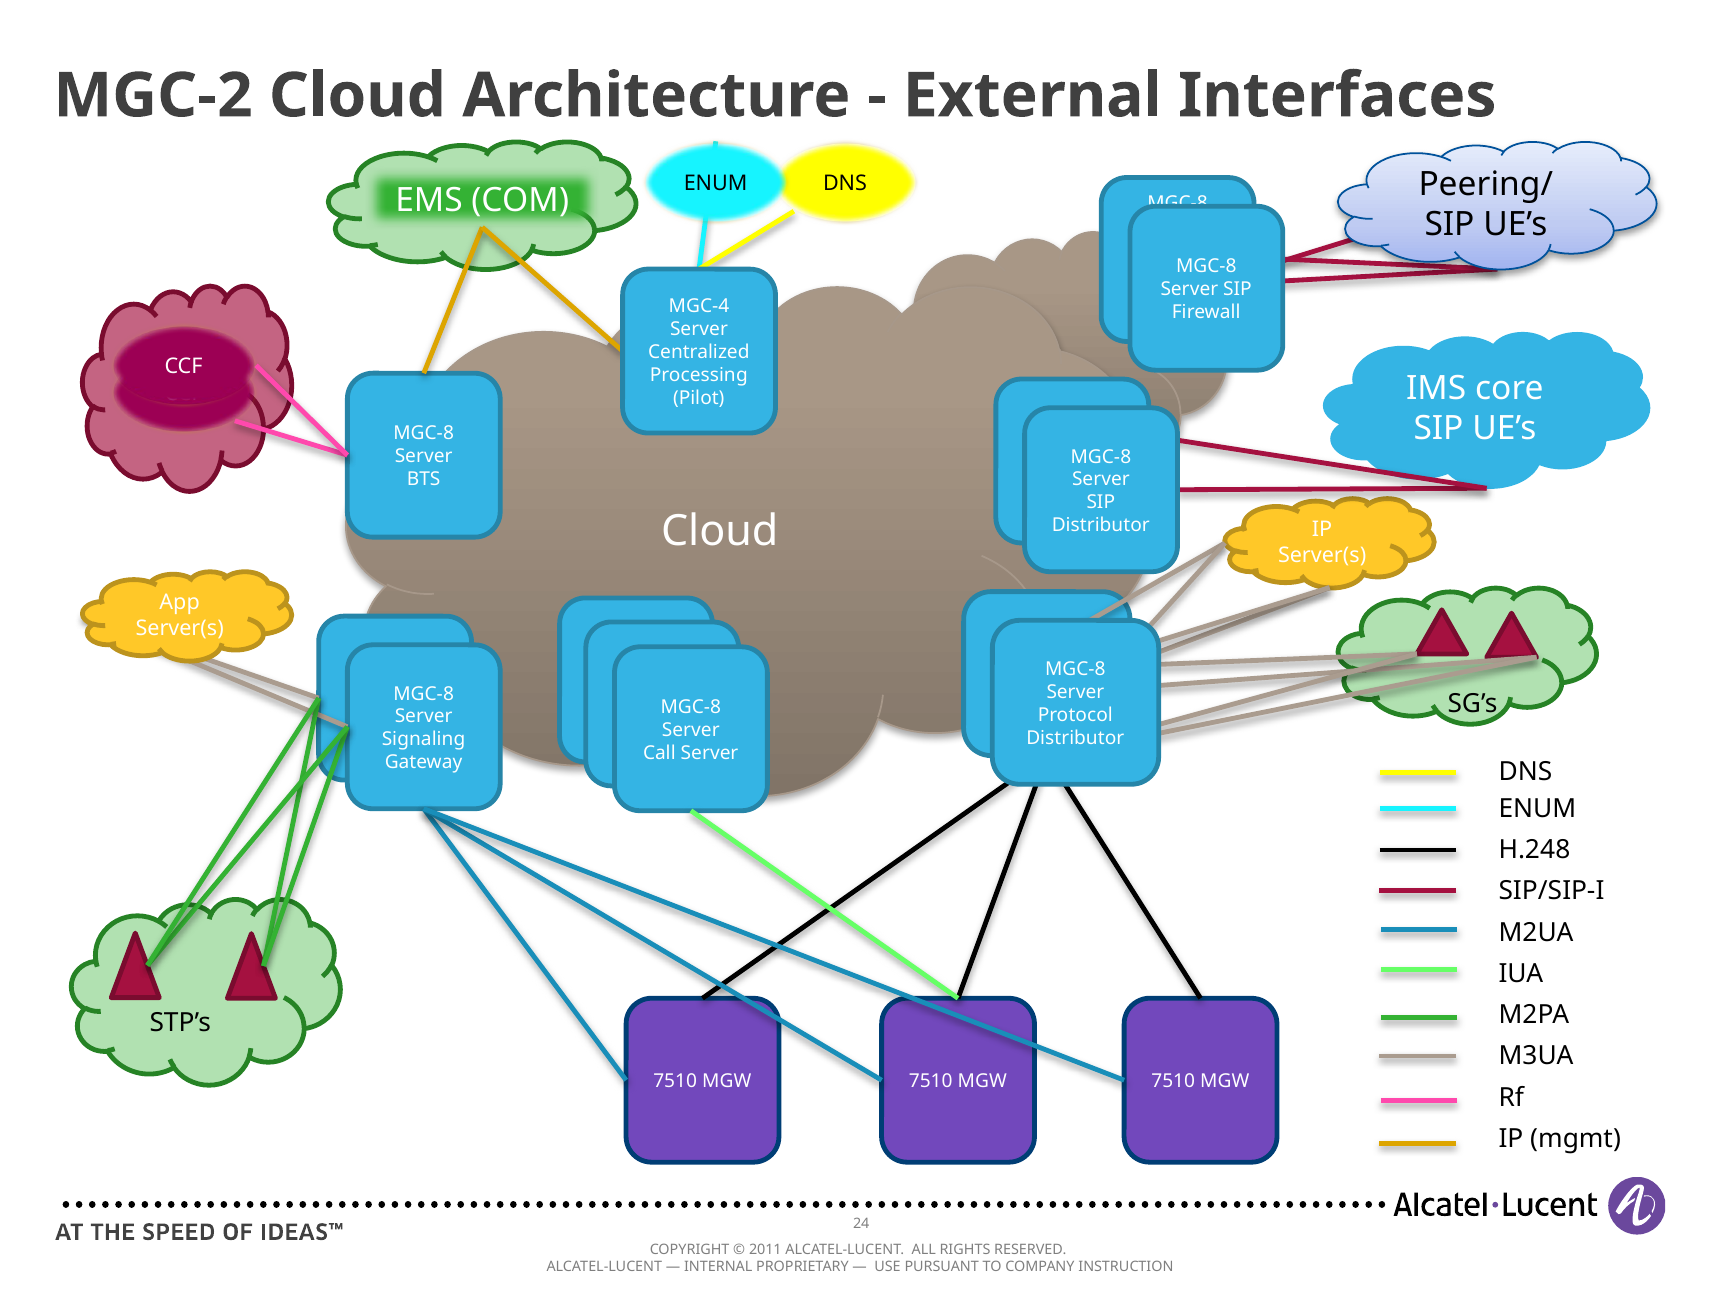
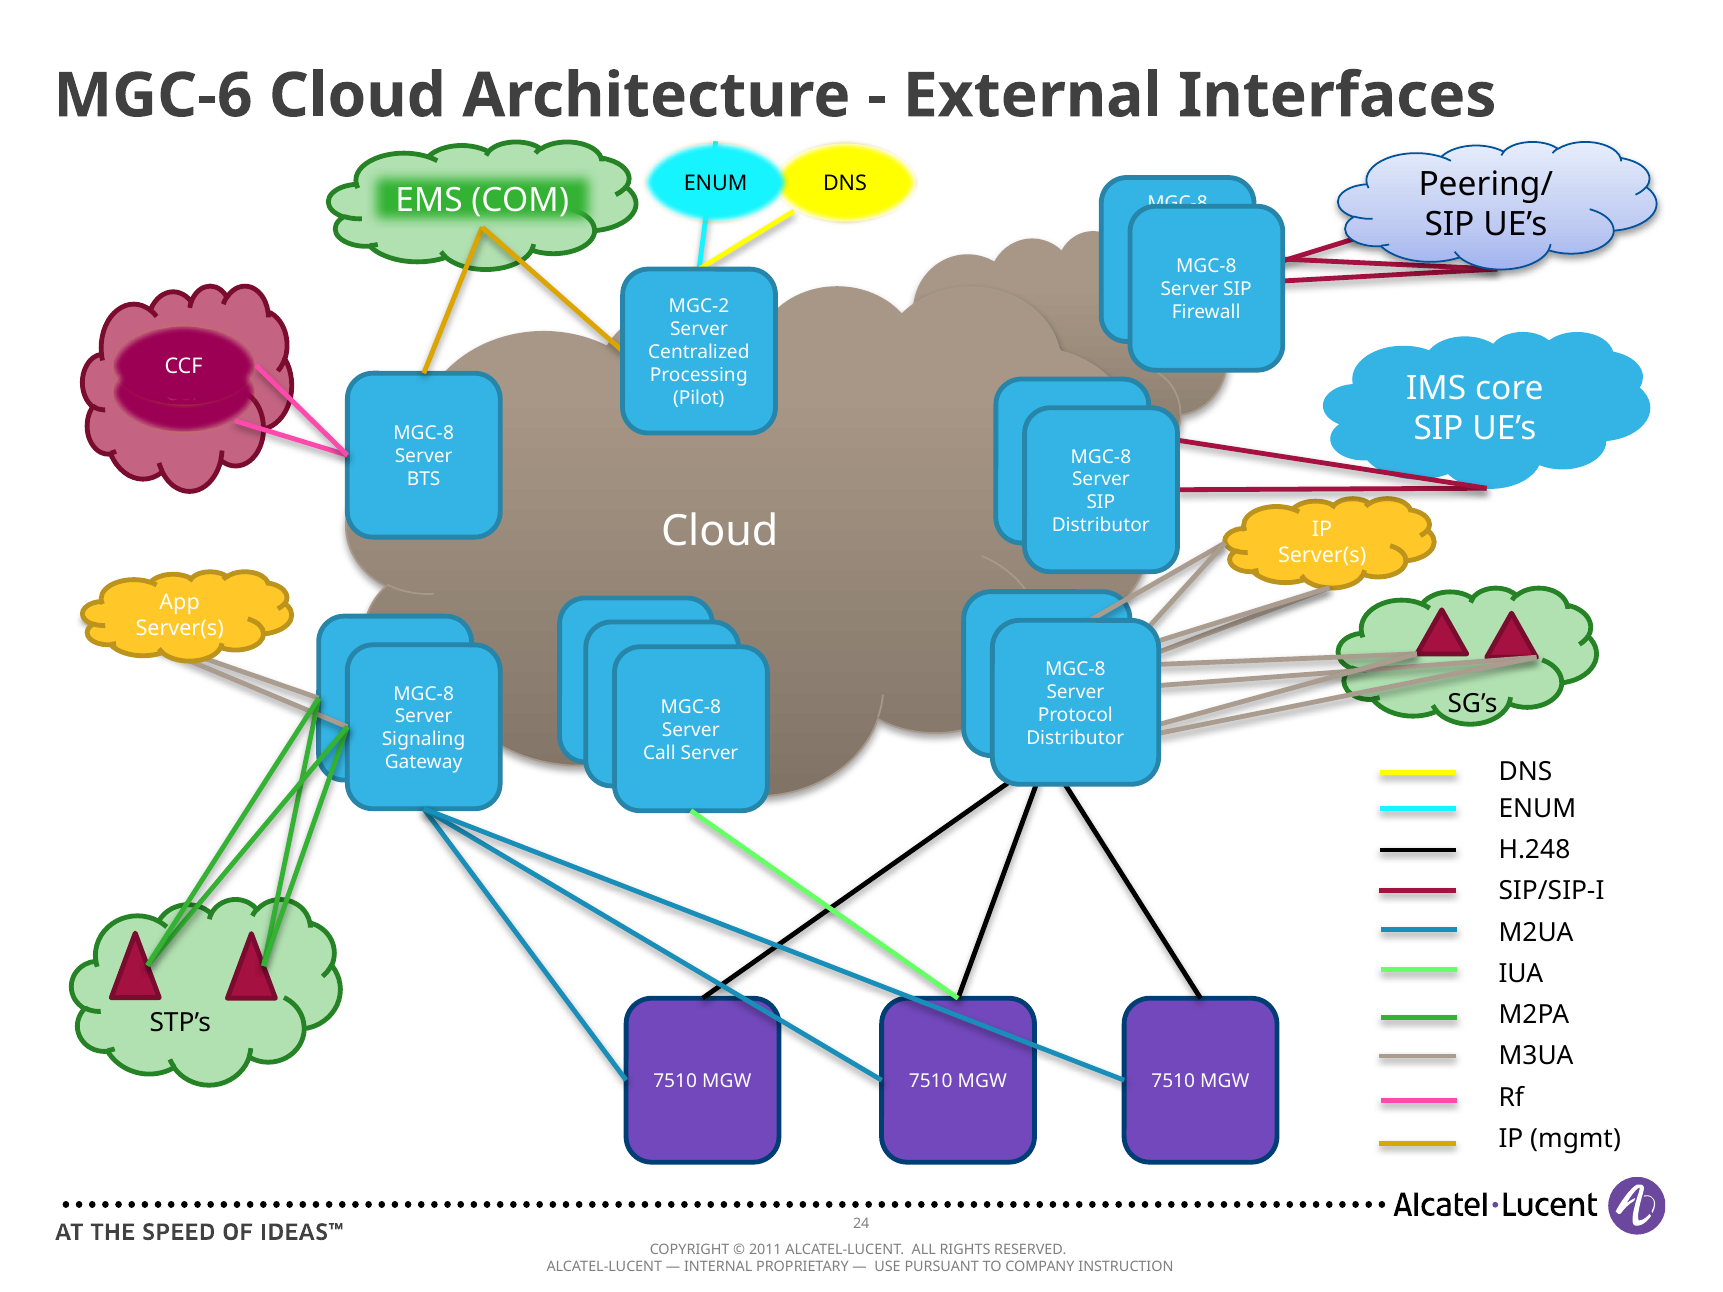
MGC-2: MGC-2 -> MGC-6 (153, 96)
MGC-4: MGC-4 -> MGC-2 (699, 307)
